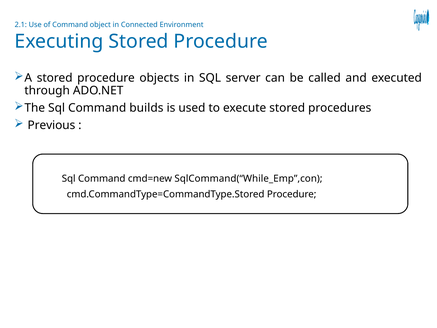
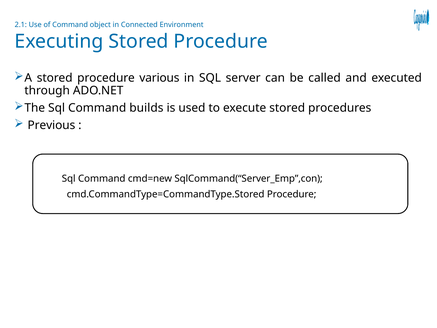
objects: objects -> various (159, 78)
SqlCommand(“While_Emp”,con: SqlCommand(“While_Emp”,con -> SqlCommand(“Server_Emp”,con (249, 179)
